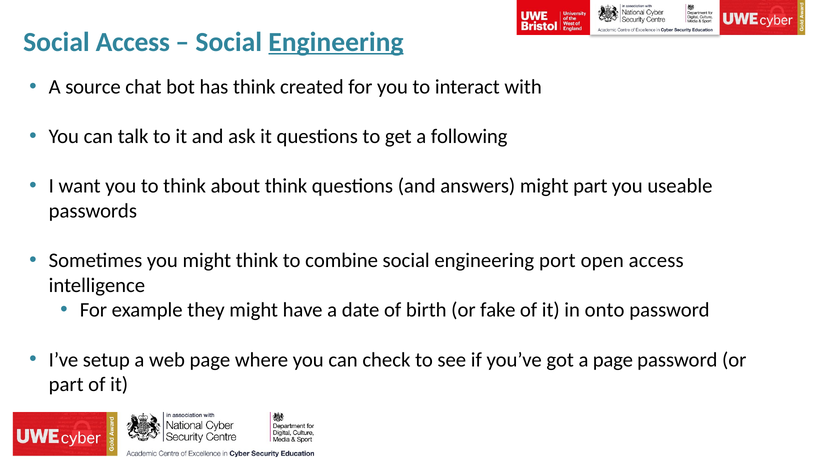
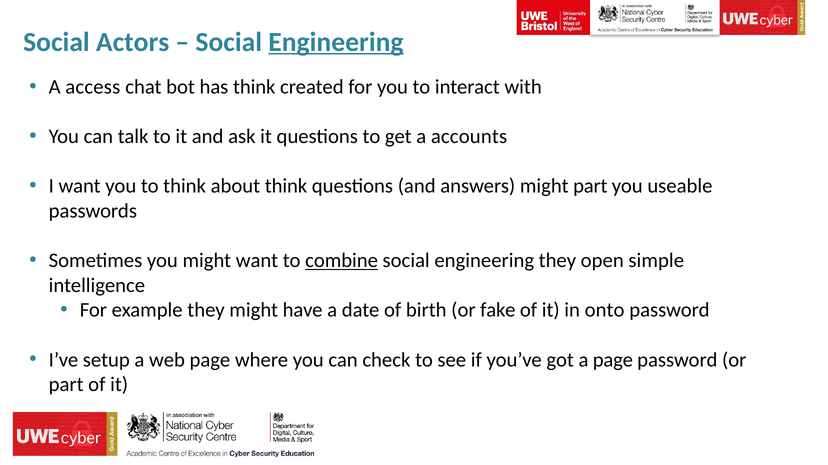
Social Access: Access -> Actors (133, 42)
source: source -> access (93, 87)
following: following -> accounts (469, 137)
might think: think -> want (257, 261)
combine underline: none -> present (342, 261)
engineering port: port -> they (557, 261)
open access: access -> simple (656, 261)
